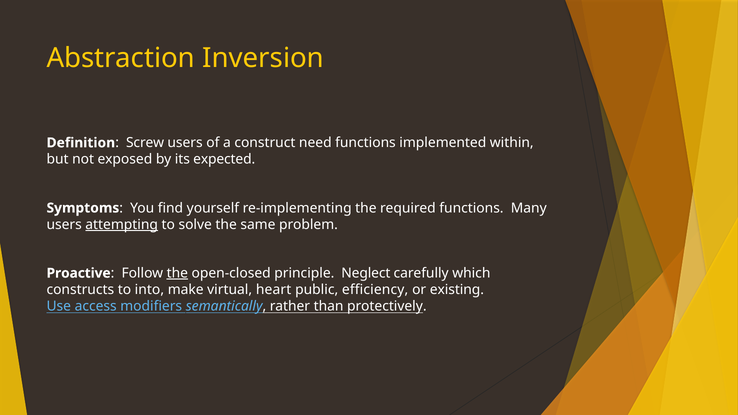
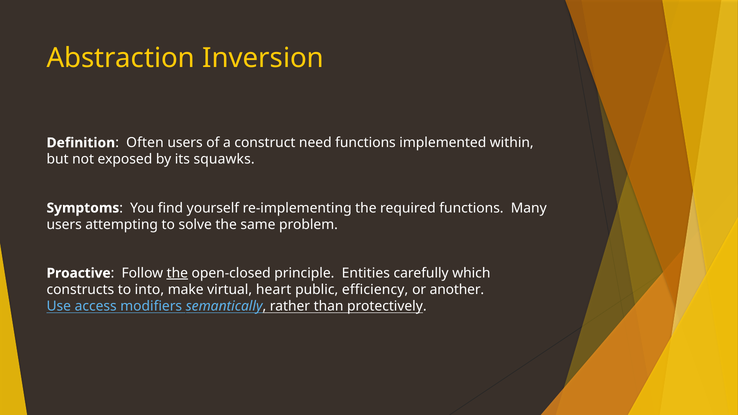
Screw: Screw -> Often (145, 143)
expected: expected -> squawks (224, 159)
attempting underline: present -> none (122, 225)
Neglect: Neglect -> Entities (366, 273)
existing: existing -> another (457, 290)
